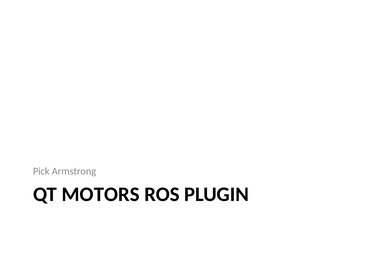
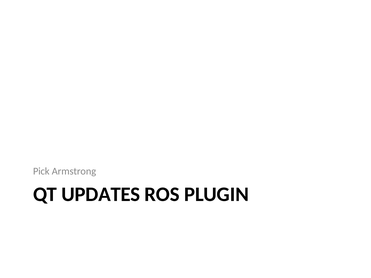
MOTORS: MOTORS -> UPDATES (101, 194)
